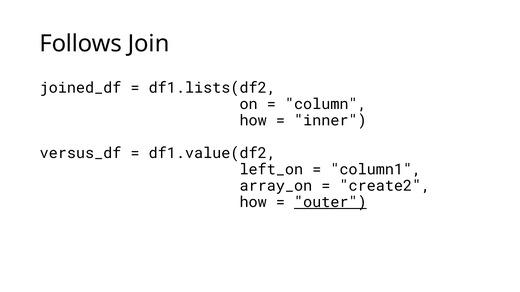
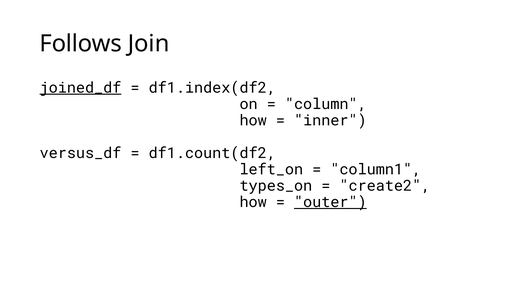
joined_df underline: none -> present (81, 88)
df1.lists(df2: df1.lists(df2 -> df1.index(df2 (212, 88)
df1.value(df2: df1.value(df2 -> df1.count(df2 (212, 153)
array_on: array_on -> types_on (276, 186)
